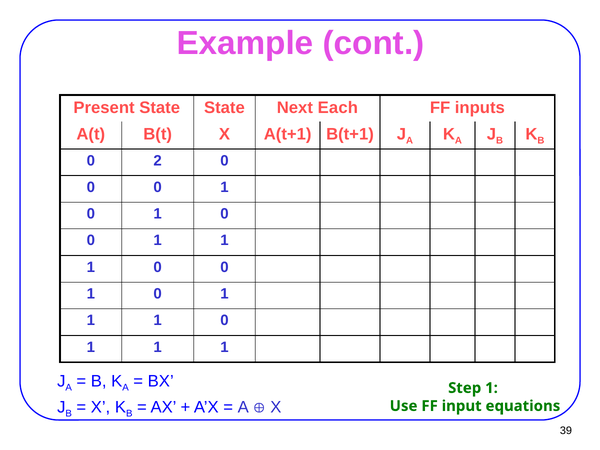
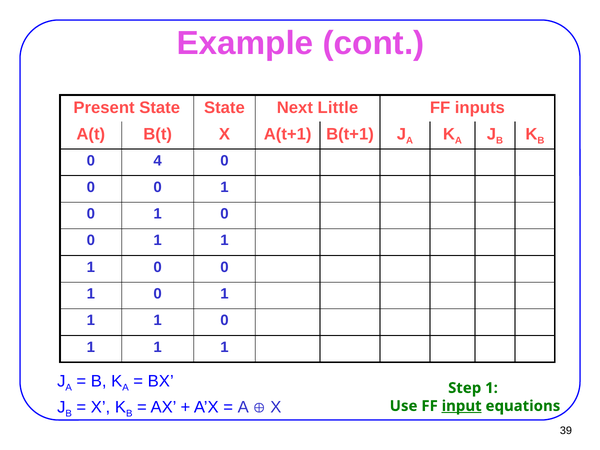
Each: Each -> Little (338, 108)
2: 2 -> 4 (158, 161)
input underline: none -> present (462, 406)
